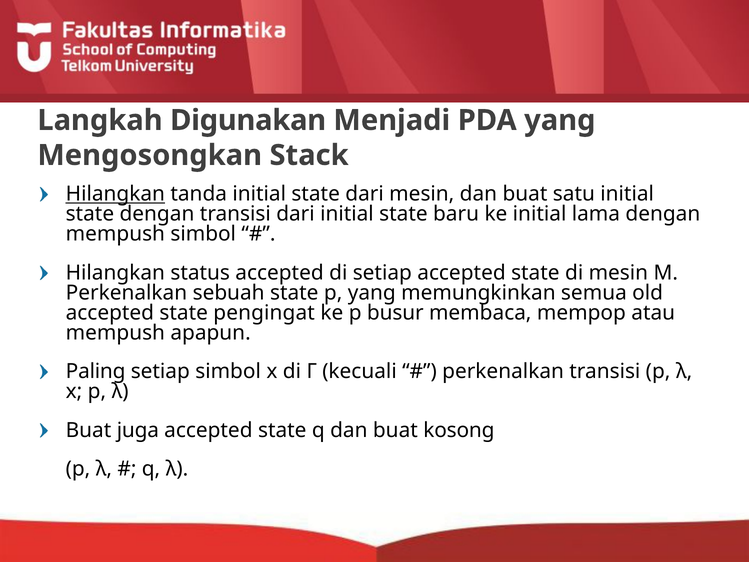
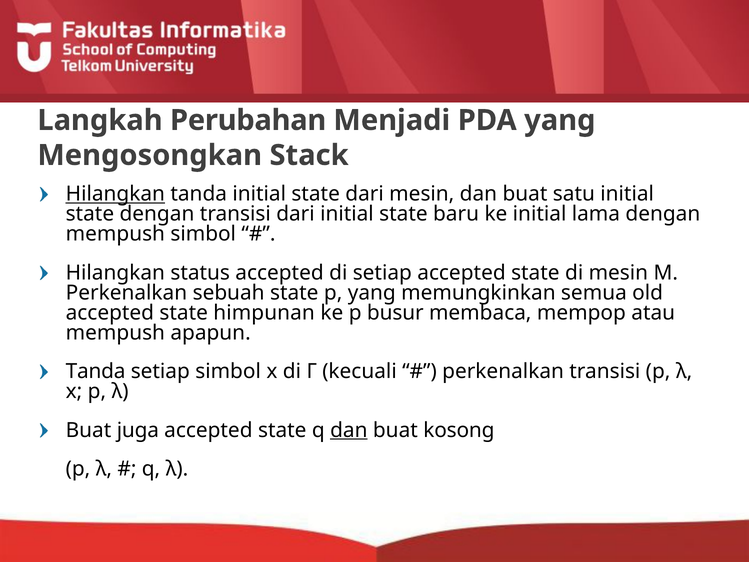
Digunakan: Digunakan -> Perubahan (248, 120)
pengingat: pengingat -> himpunan (264, 313)
Paling: Paling -> Tanda (96, 371)
dan underline: none -> present (349, 430)
